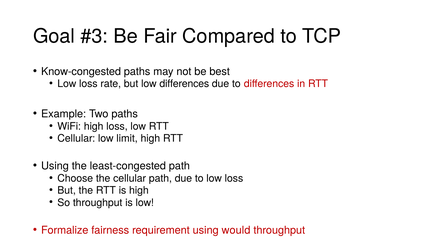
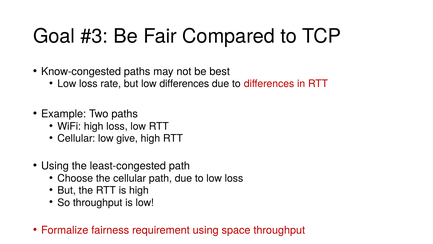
limit: limit -> give (127, 138)
would: would -> space (236, 230)
